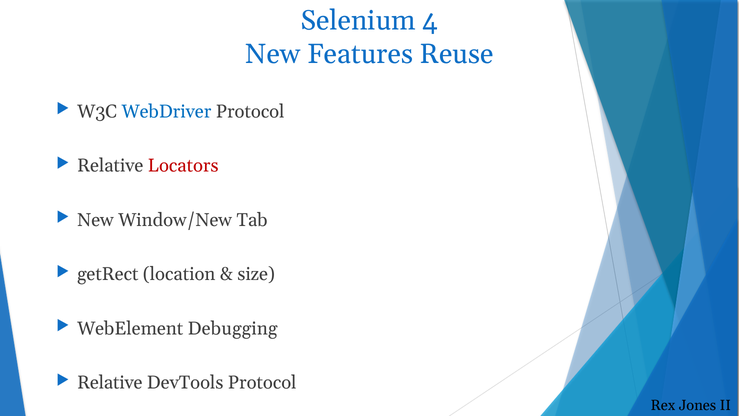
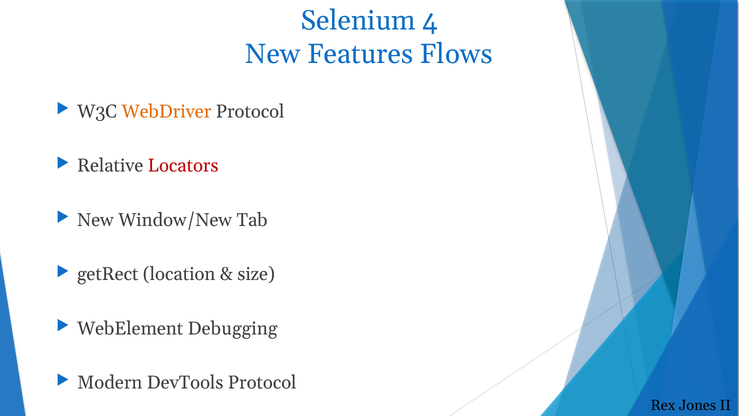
Reuse: Reuse -> Flows (456, 54)
WebDriver colour: blue -> orange (166, 112)
Relative: Relative -> Modern (110, 383)
